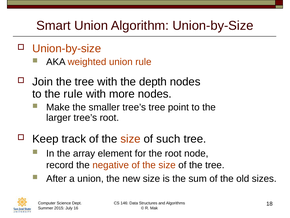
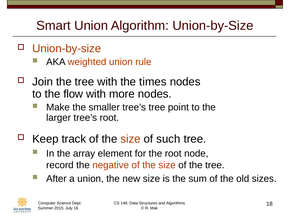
depth: depth -> times (153, 82)
the rule: rule -> flow (73, 94)
